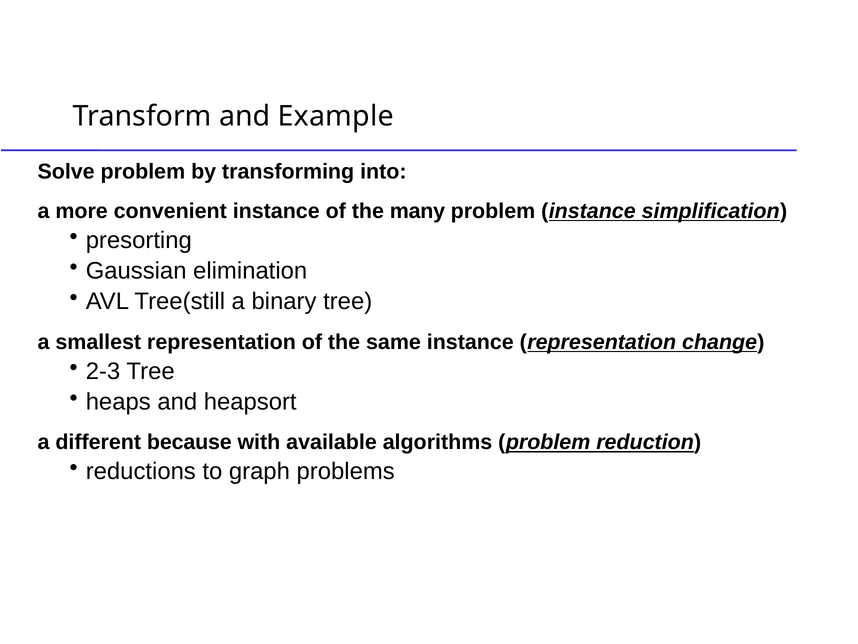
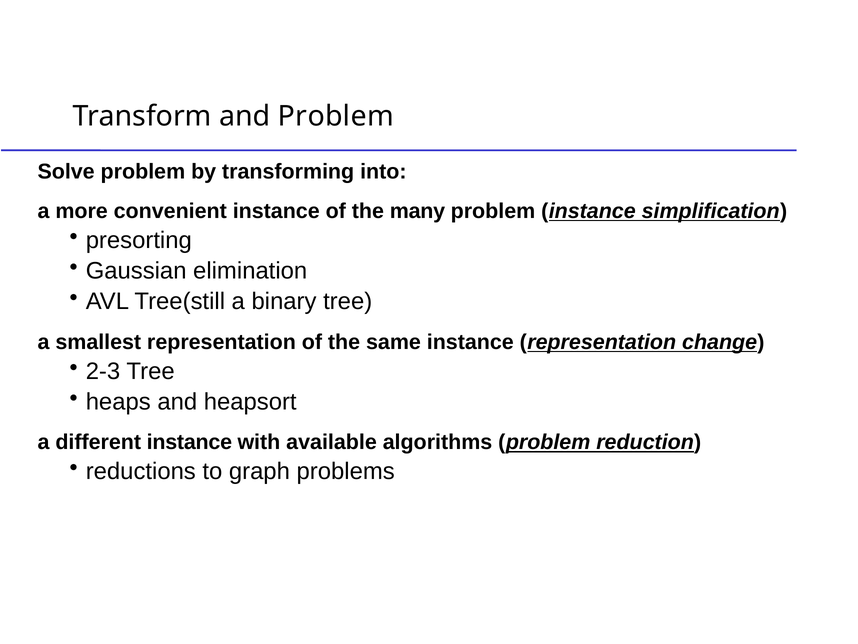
and Example: Example -> Problem (336, 116)
different because: because -> instance (189, 442)
